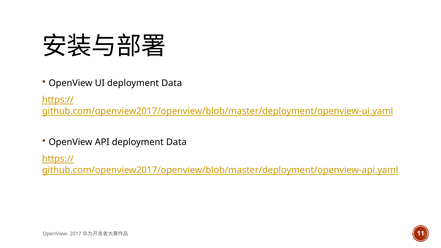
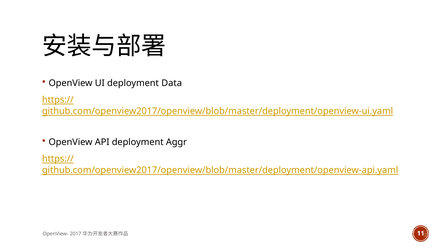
API deployment Data: Data -> Aggr (176, 142)
